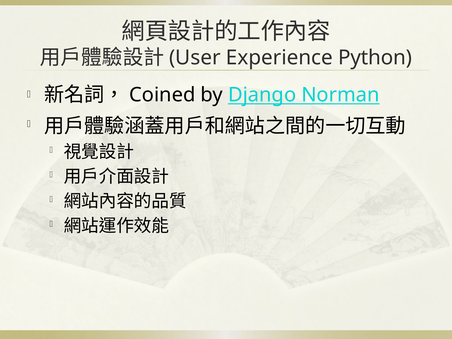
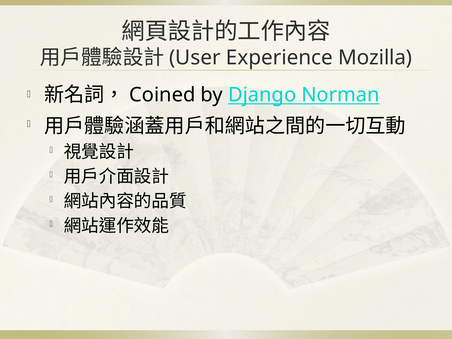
Python: Python -> Mozilla (375, 58)
